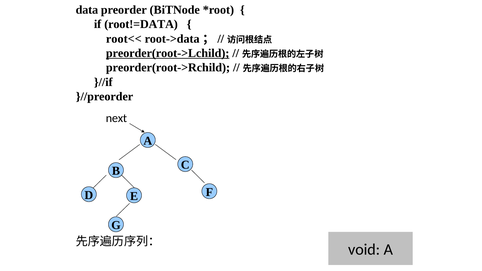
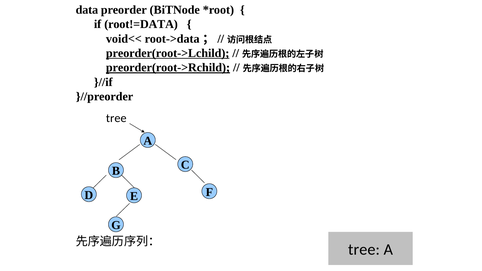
root<<: root<< -> void<< (124, 39)
preorder(root->Rchild underline: none -> present (168, 68)
next: next -> tree (116, 118)
void: void -> tree (364, 250)
